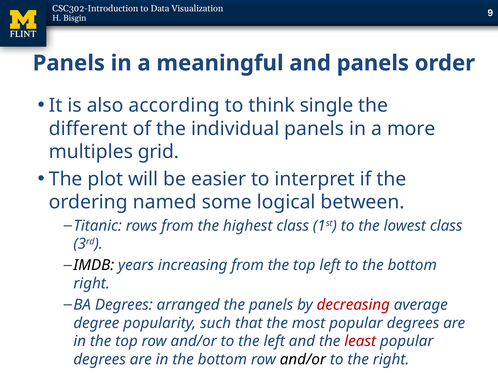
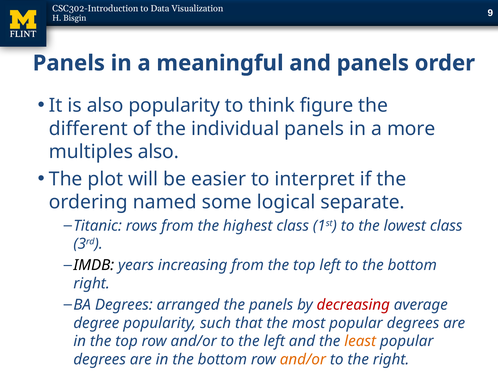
also according: according -> popularity (174, 106)
single: single -> figure (327, 106)
multiples grid: grid -> also (158, 152)
between: between -> separate (363, 202)
least colour: red -> orange (360, 342)
and/or colour: black -> orange (303, 360)
